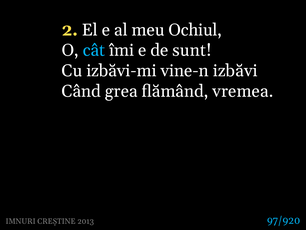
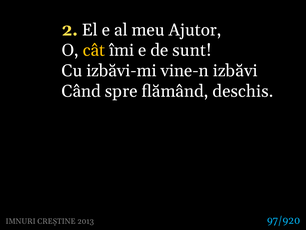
Ochiul: Ochiul -> Ajutor (195, 30)
cât colour: light blue -> yellow (94, 50)
grea: grea -> spre (121, 91)
vremea: vremea -> deschis (243, 91)
